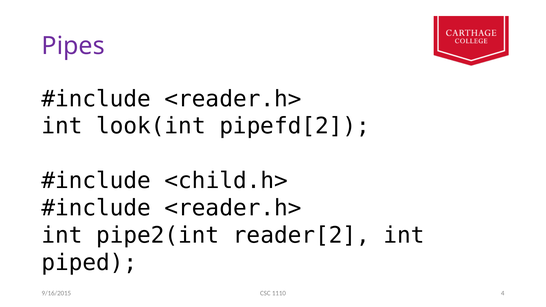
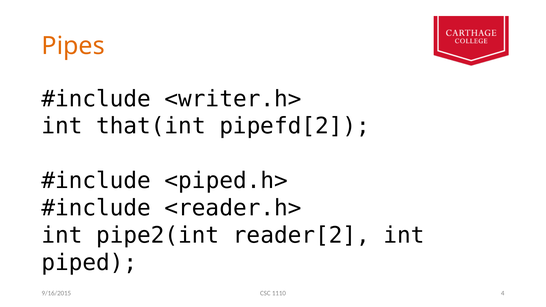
Pipes colour: purple -> orange (73, 46)
<reader.h>: <reader.h> -> <writer.h> (233, 99)
look(int: look(int -> that(int (151, 126)
<child.h>: <child.h> -> <piped.h> (226, 181)
